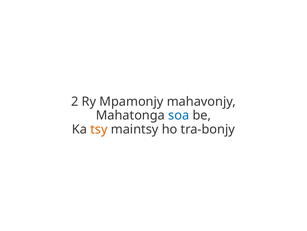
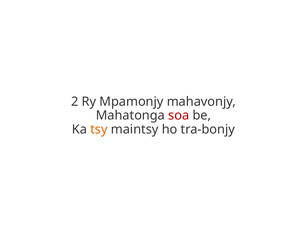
soa colour: blue -> red (179, 115)
